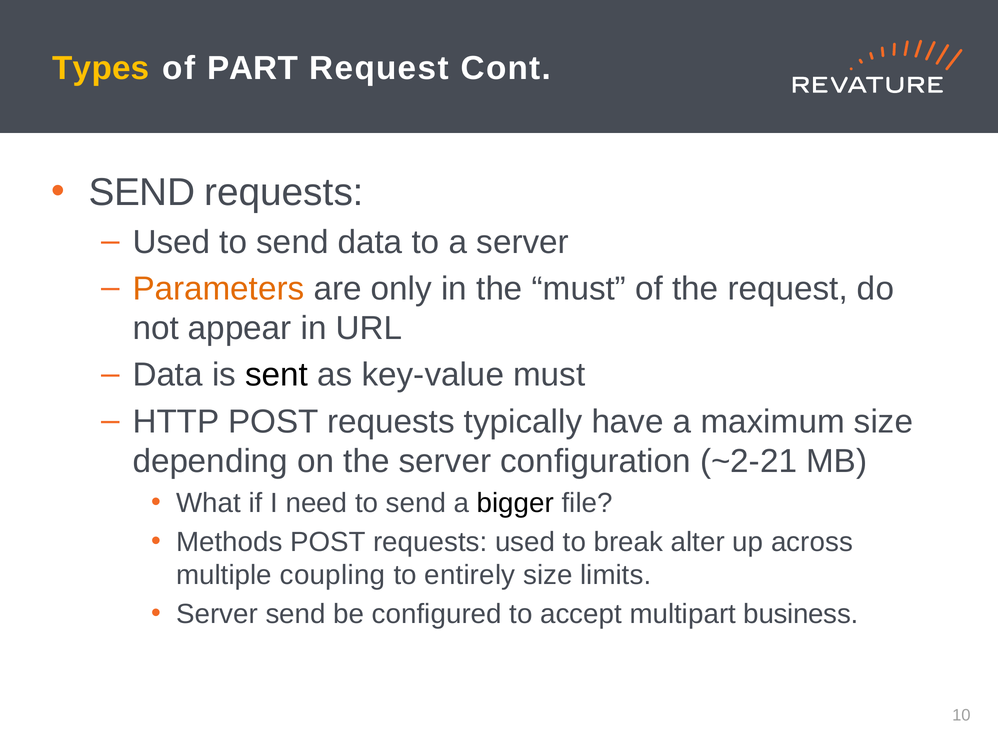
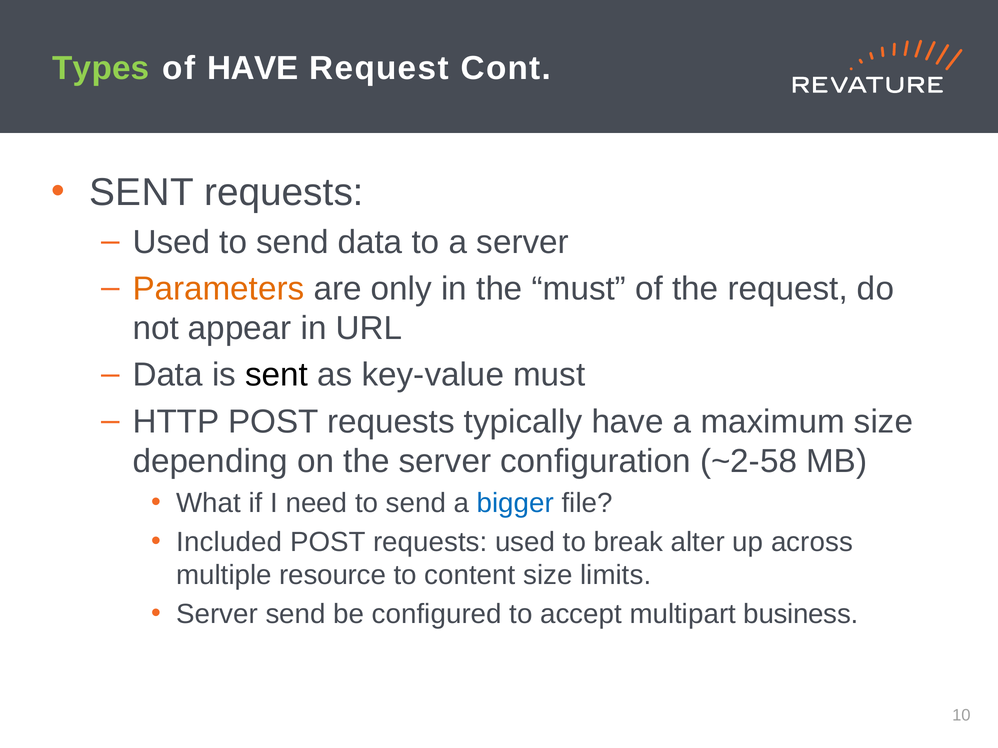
Types colour: yellow -> light green (101, 69)
of PART: PART -> HAVE (253, 69)
SEND: SEND -> SENT (141, 193)
~2-21: ~2-21 -> ~2-58 (749, 462)
bigger colour: black -> blue (515, 503)
Methods: Methods -> Included (229, 542)
coupling: coupling -> resource (333, 576)
entirely: entirely -> content (470, 576)
